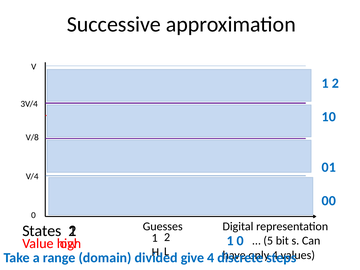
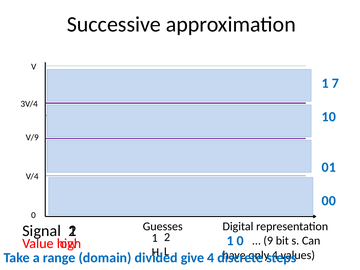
1 2: 2 -> 7 (335, 83)
V/8: V/8 -> V/9 (32, 137)
States: States -> Signal (42, 231)
5: 5 -> 9 (268, 241)
